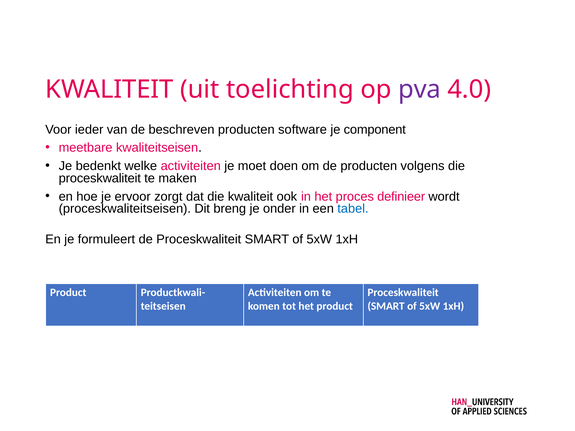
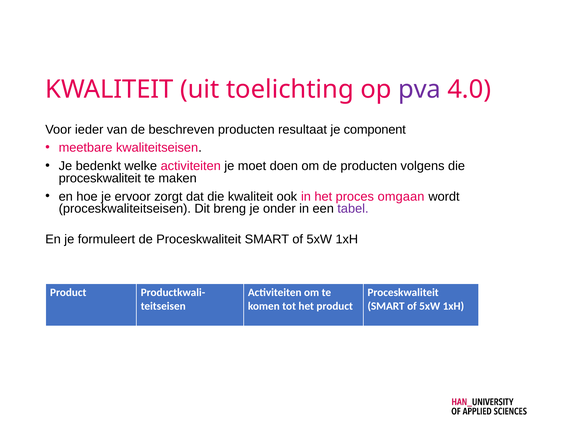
software: software -> resultaat (303, 130)
definieer: definieer -> omgaan (401, 197)
tabel colour: blue -> purple (353, 209)
